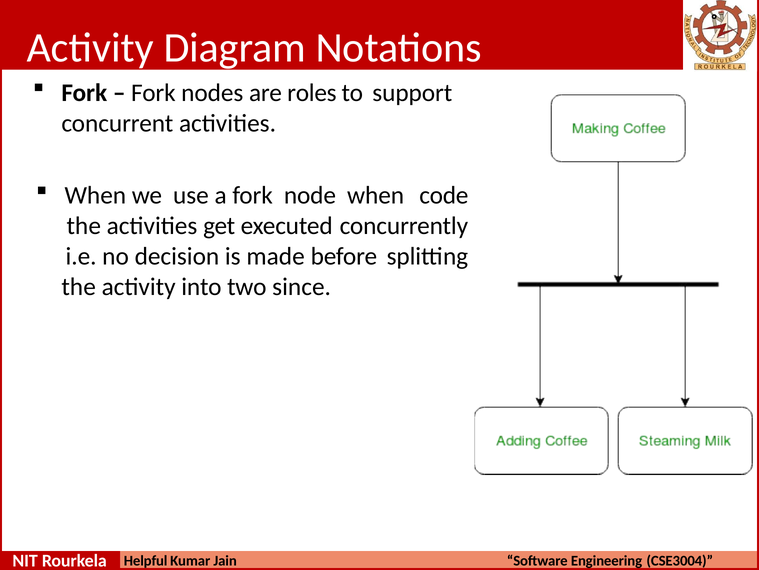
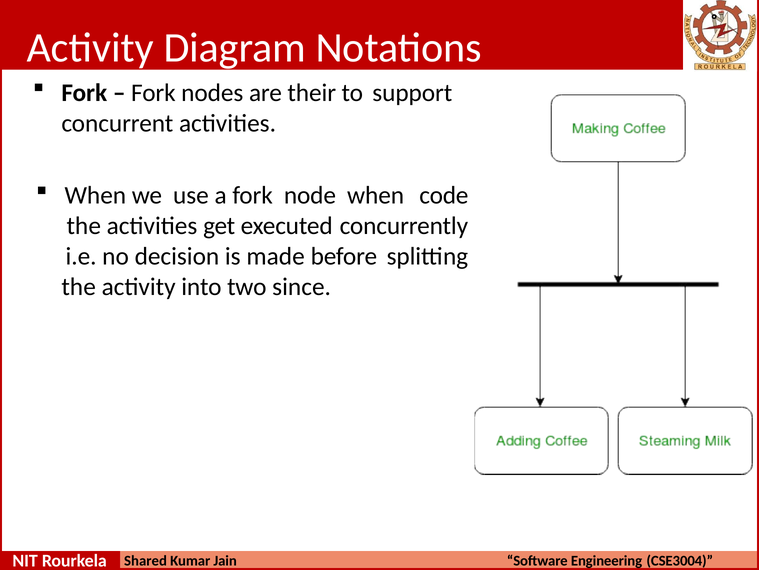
roles: roles -> their (312, 93)
Helpful: Helpful -> Shared (146, 560)
